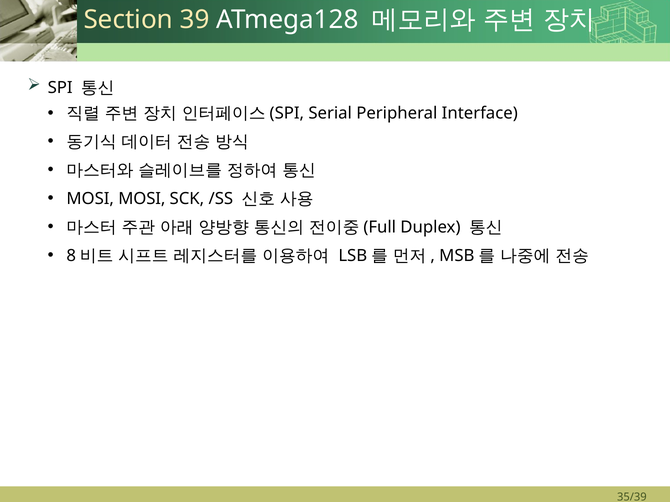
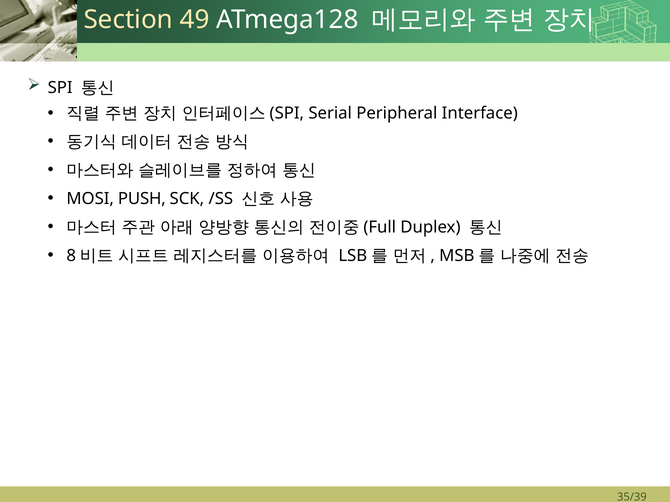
39: 39 -> 49 (195, 20)
MOSI MOSI: MOSI -> PUSH (142, 199)
